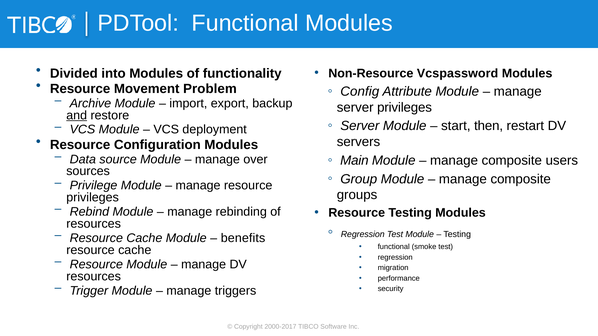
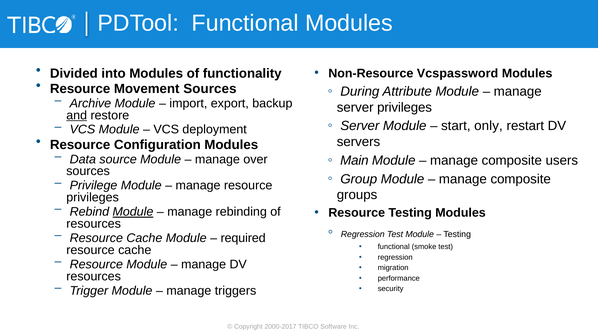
Movement Problem: Problem -> Sources (210, 89)
Config: Config -> During (360, 92)
then: then -> only (488, 126)
Module underline: none -> present (133, 212)
benefits: benefits -> required (243, 238)
